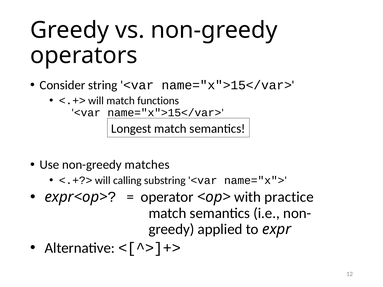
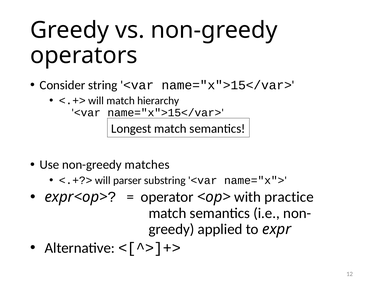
functions: functions -> hierarchy (158, 101)
calling: calling -> parser (127, 180)
